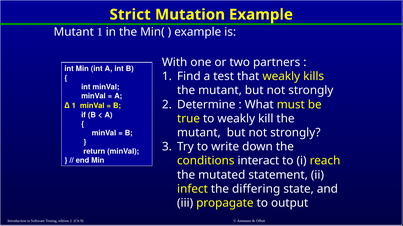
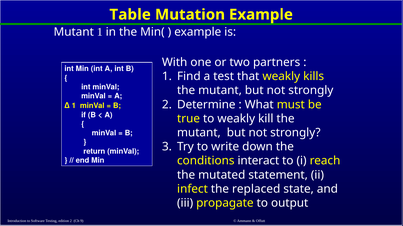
Strict: Strict -> Table (130, 15)
differing: differing -> replaced (256, 189)
